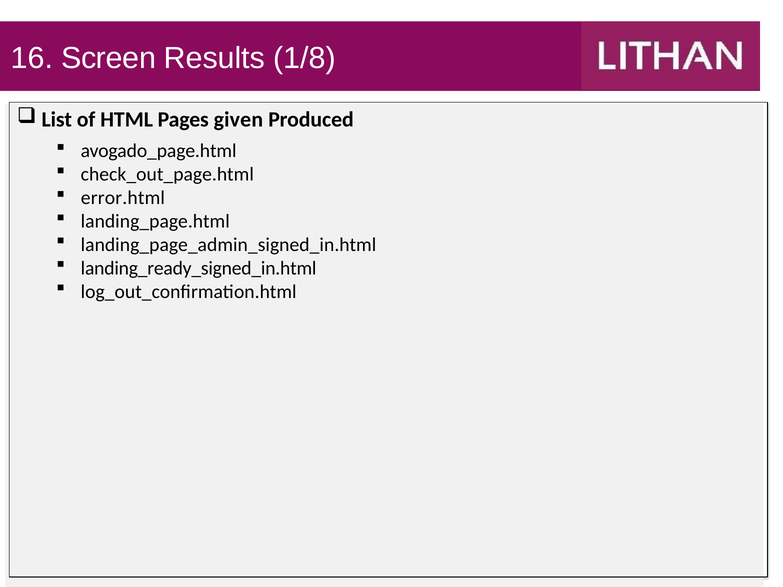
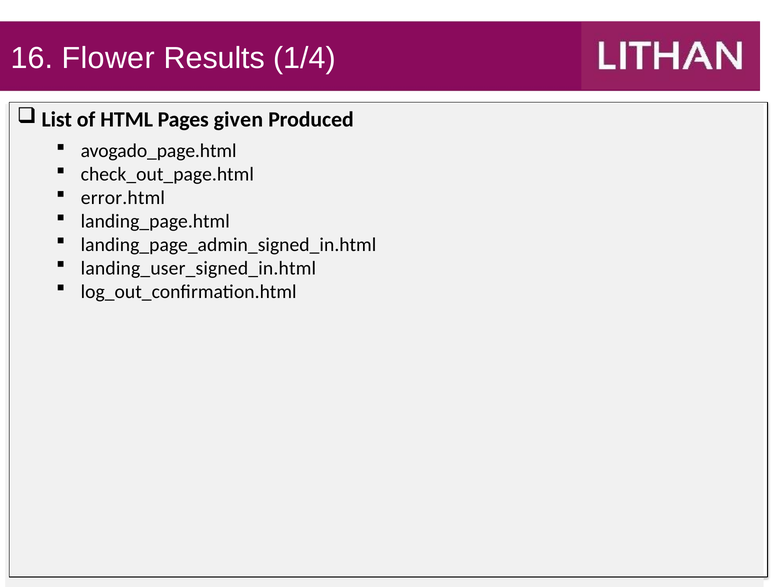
Screen: Screen -> Flower (108, 58)
1/8: 1/8 -> 1/4 (304, 58)
landing_ready_signed_in.html: landing_ready_signed_in.html -> landing_user_signed_in.html (198, 268)
